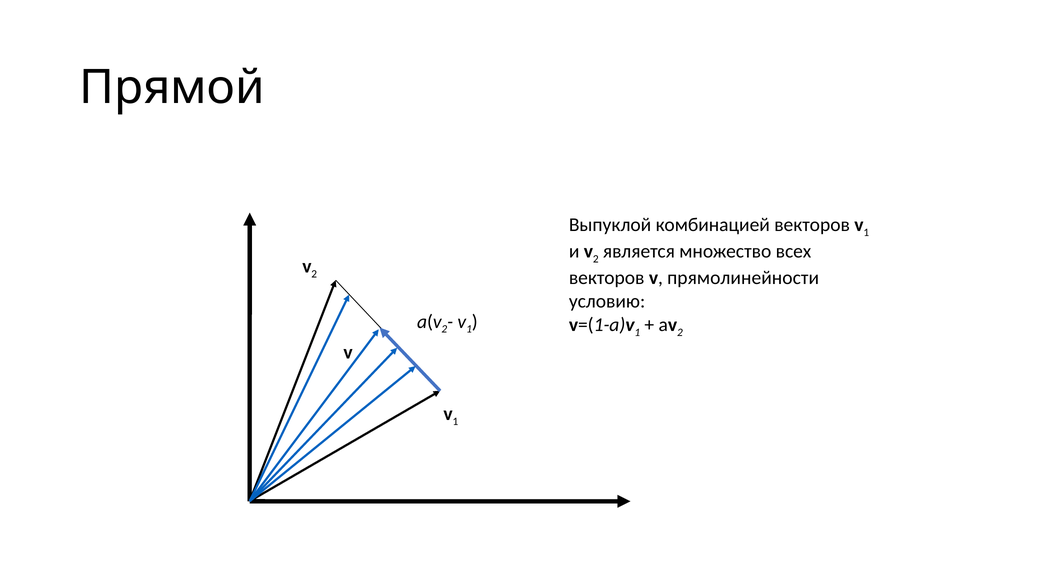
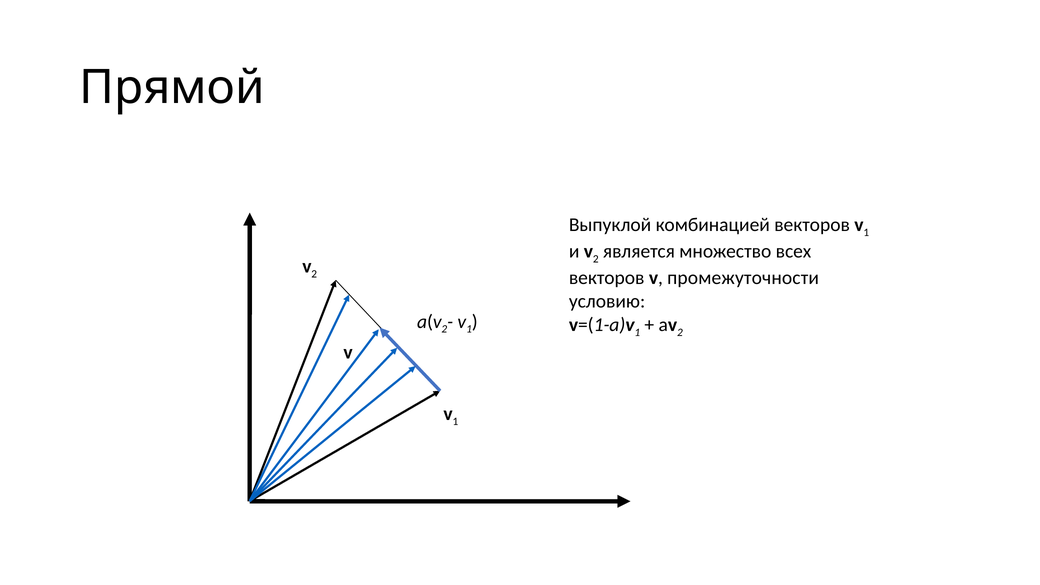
прямолинейности: прямолинейности -> промежуточности (743, 278)
